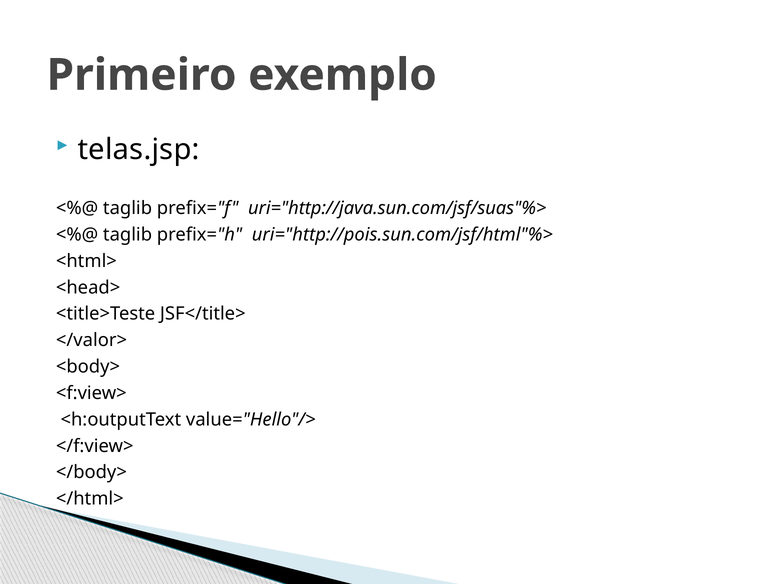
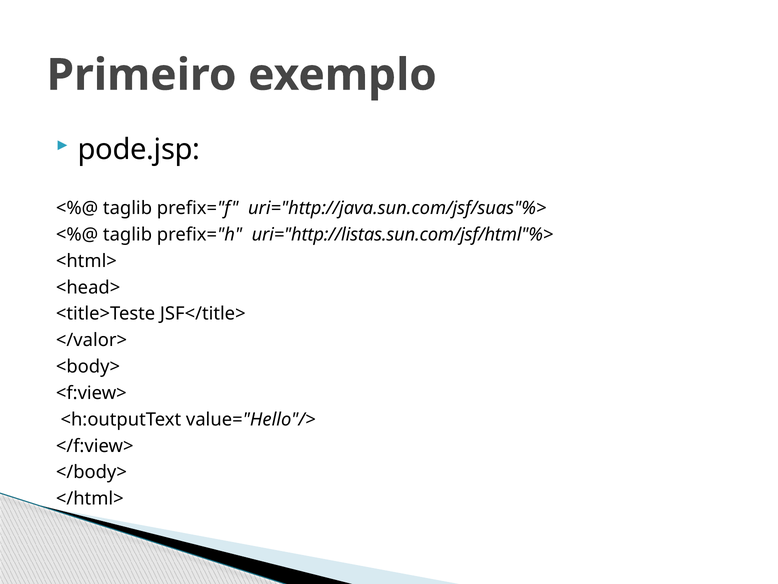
telas.jsp: telas.jsp -> pode.jsp (139, 149)
uri="http://pois.sun.com/jsf/html"%>: uri="http://pois.sun.com/jsf/html"%> -> uri="http://listas.sun.com/jsf/html"%> (403, 234)
